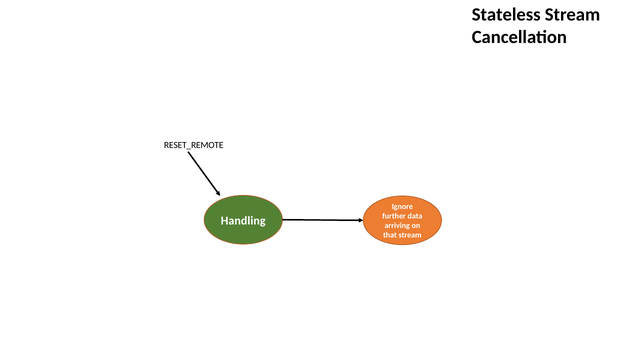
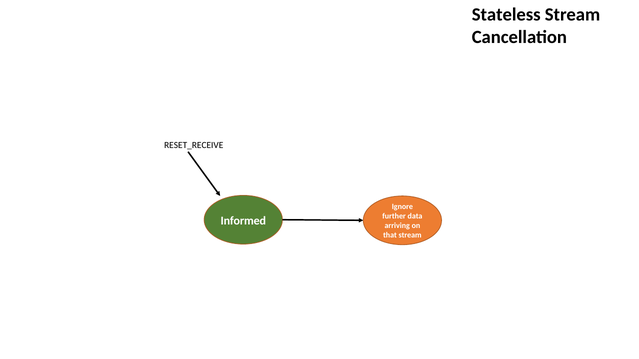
RESET_REMOTE: RESET_REMOTE -> RESET_RECEIVE (194, 145)
Handling: Handling -> Informed (243, 221)
